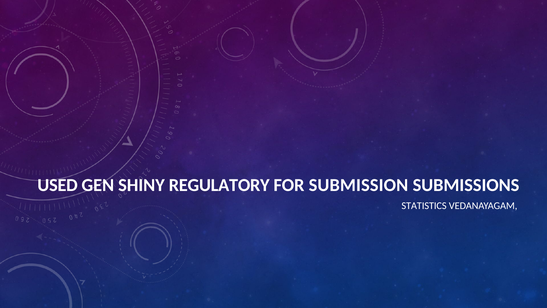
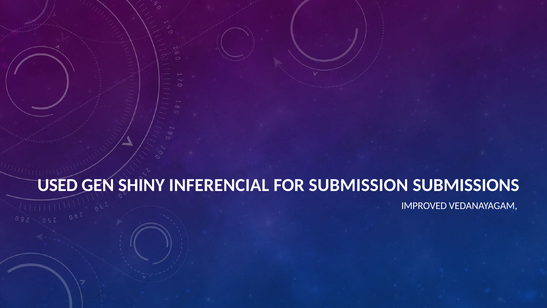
REGULATORY: REGULATORY -> INFERENCIAL (219, 185)
STATISTICS: STATISTICS -> IMPROVED (424, 206)
